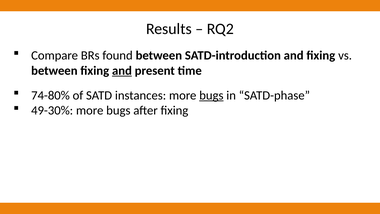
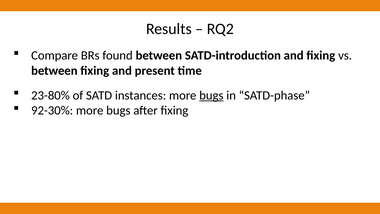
and underline: present -> none (122, 71)
74-80%: 74-80% -> 23-80% (50, 95)
49-30%: 49-30% -> 92-30% (52, 110)
